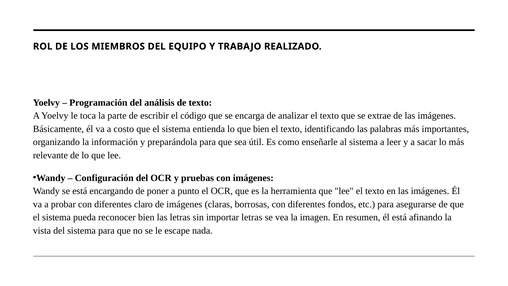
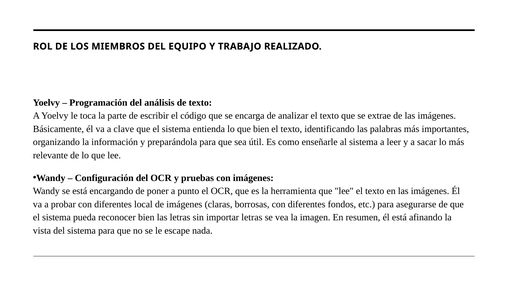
costo: costo -> clave (124, 129)
claro: claro -> local (143, 204)
